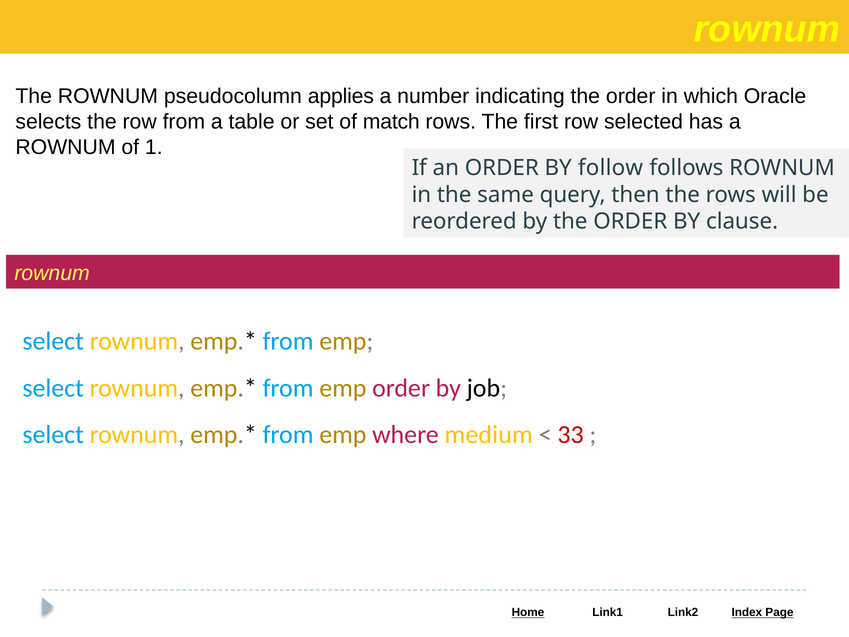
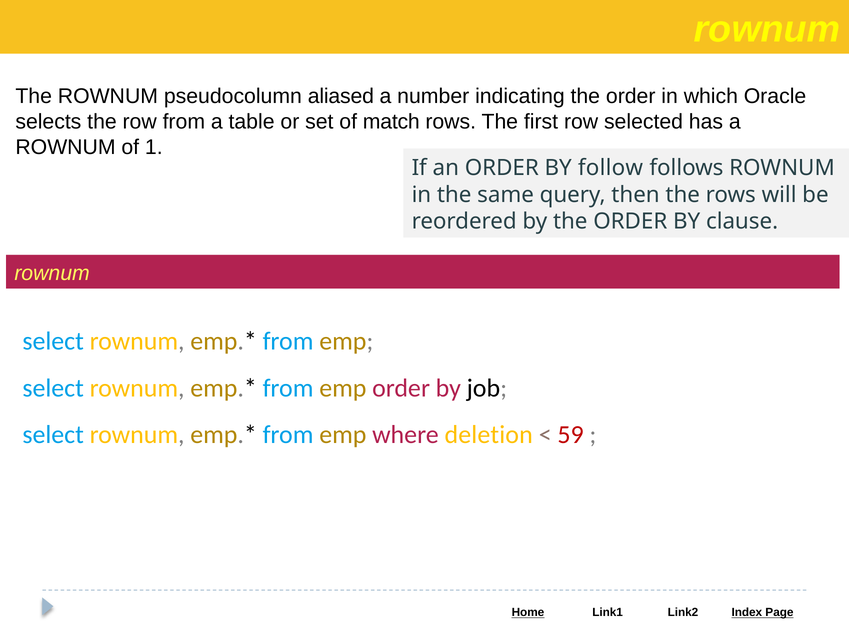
applies: applies -> aliased (341, 96)
medium: medium -> deletion (489, 435)
33: 33 -> 59 (571, 435)
